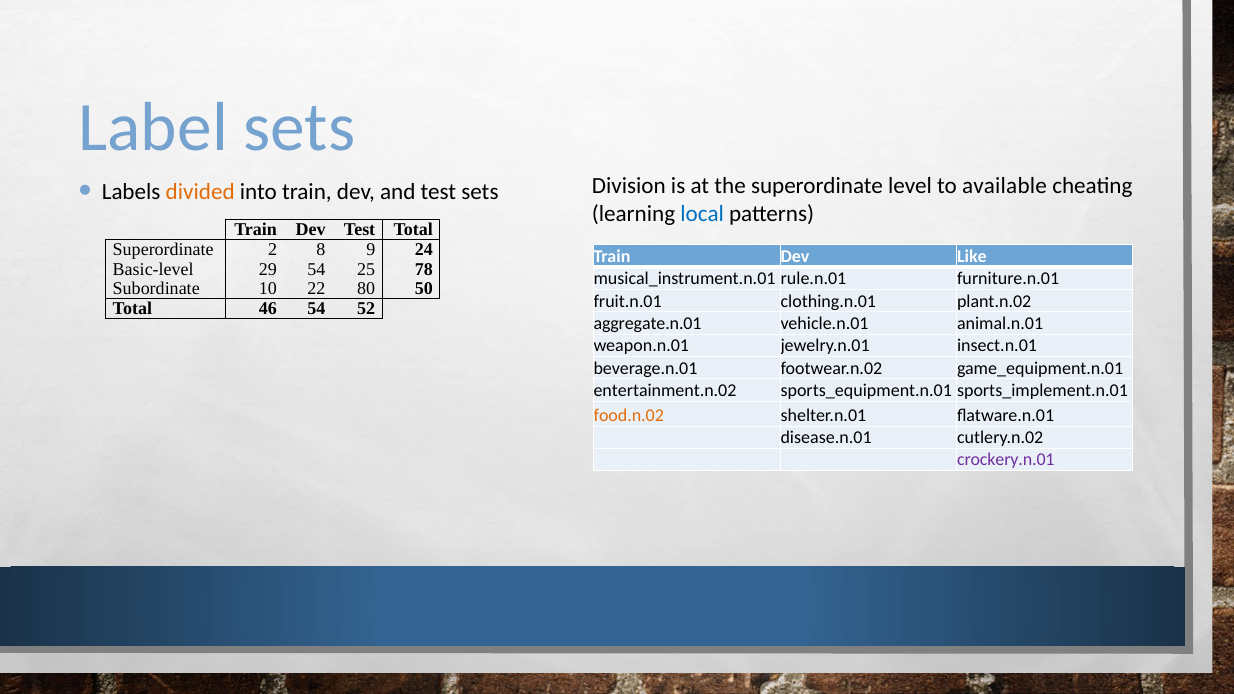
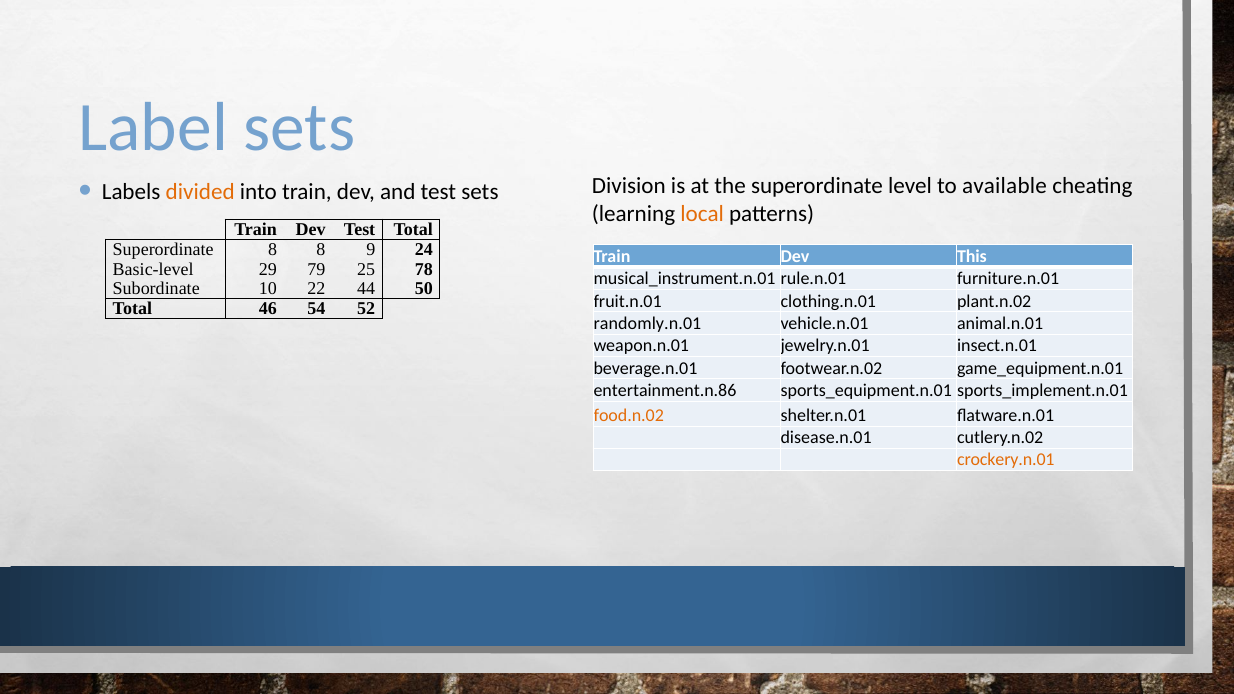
local colour: blue -> orange (702, 214)
Superordinate 2: 2 -> 8 (273, 249)
Like: Like -> This (972, 257)
29 54: 54 -> 79 (316, 269)
80: 80 -> 44 (366, 289)
aggregate.n.01: aggregate.n.01 -> randomly.n.01 (647, 324)
entertainment.n.02: entertainment.n.02 -> entertainment.n.86 (665, 391)
crockery.n.01 colour: purple -> orange (1006, 460)
